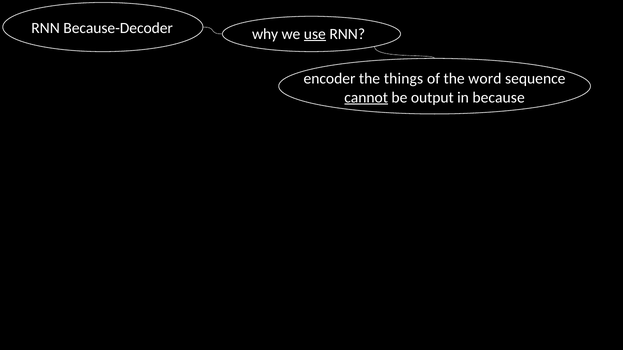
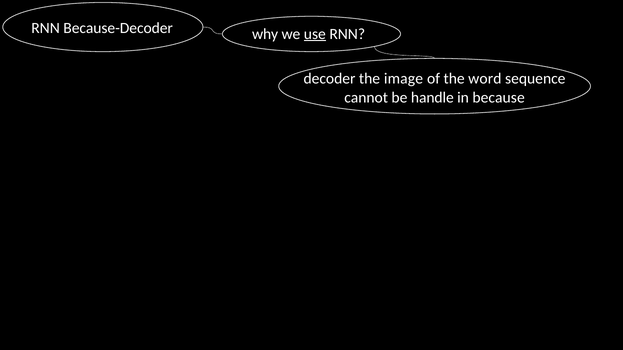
encoder: encoder -> decoder (330, 79)
things: things -> image (404, 79)
cannot underline: present -> none (366, 98)
output: output -> handle (432, 98)
